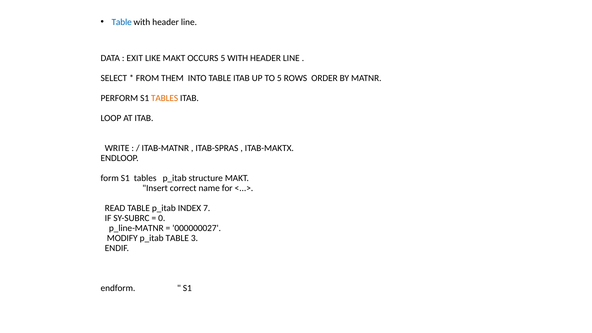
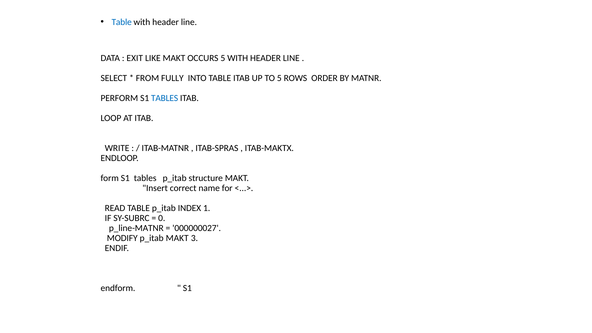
THEM: THEM -> FULLY (172, 78)
TABLES colour: orange -> blue (165, 98)
7: 7 -> 1 (207, 208)
p_itab TABLE: TABLE -> MAKT (177, 238)
